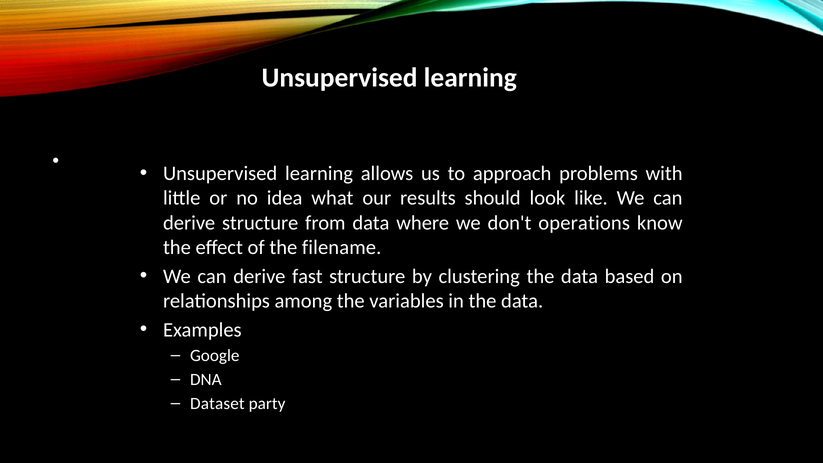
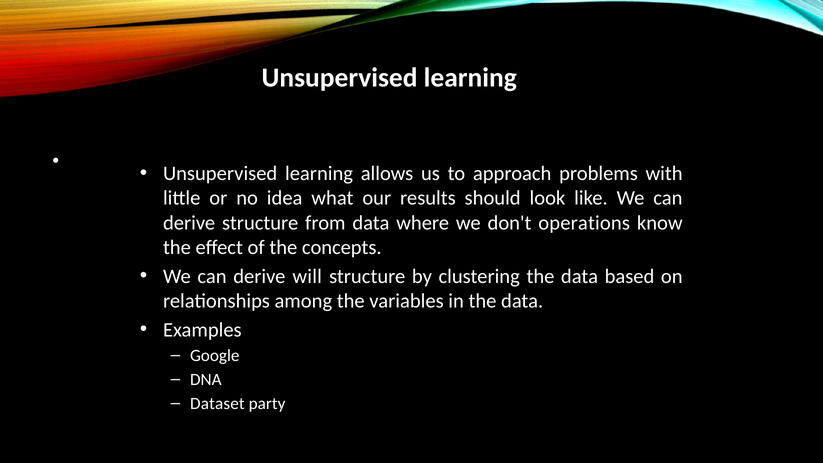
filename: filename -> concepts (342, 247)
fast: fast -> will (307, 276)
